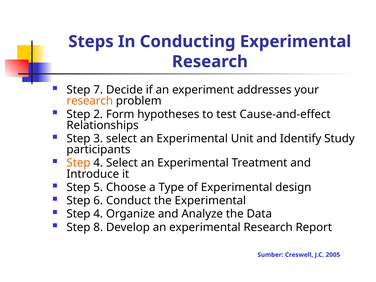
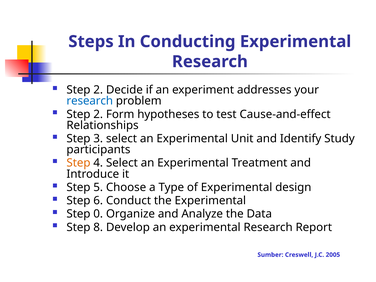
7: 7 -> 2 (98, 90)
research colour: orange -> blue (90, 101)
4: 4 -> 0 (98, 214)
